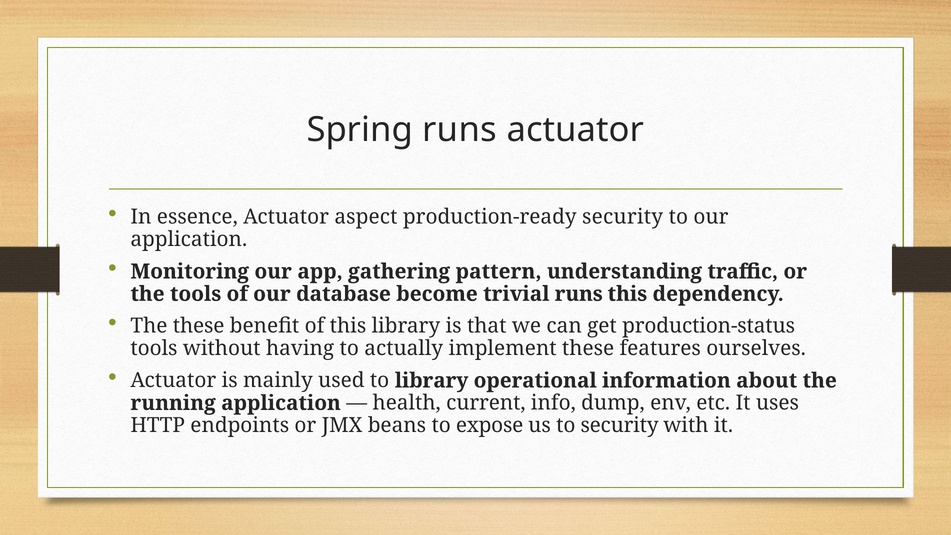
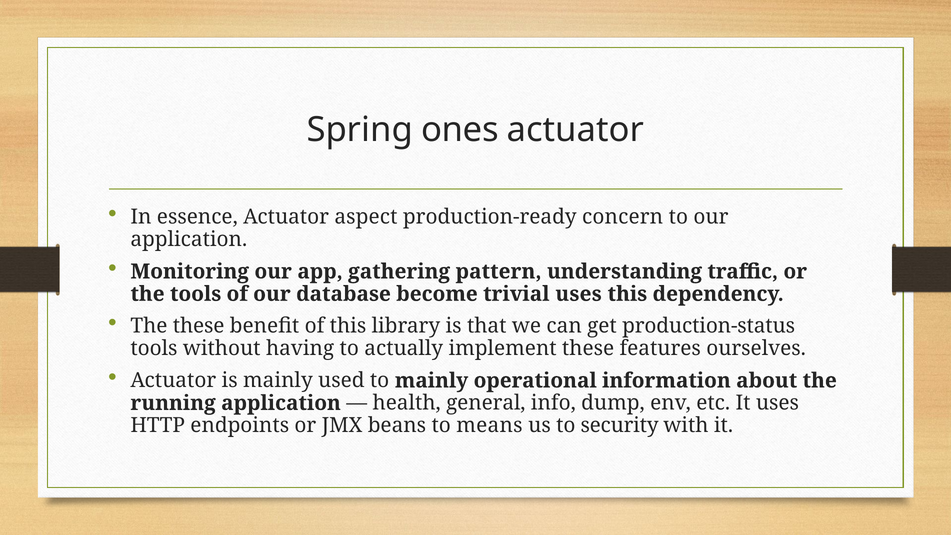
Spring runs: runs -> ones (460, 130)
production-ready security: security -> concern (623, 217)
trivial runs: runs -> uses (578, 294)
to library: library -> mainly (432, 381)
current: current -> general (486, 403)
expose: expose -> means (489, 425)
